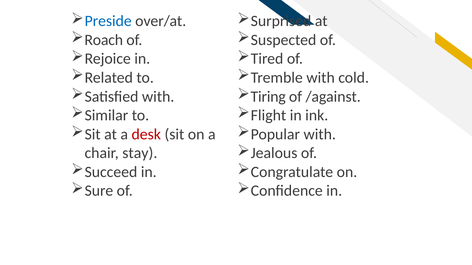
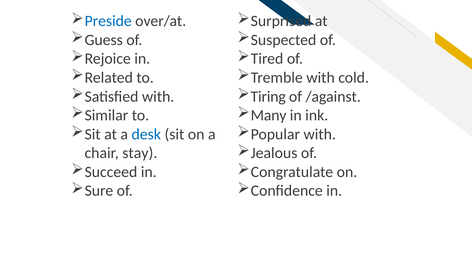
Roach: Roach -> Guess (104, 40)
Flight: Flight -> Many (269, 116)
desk colour: red -> blue (146, 134)
